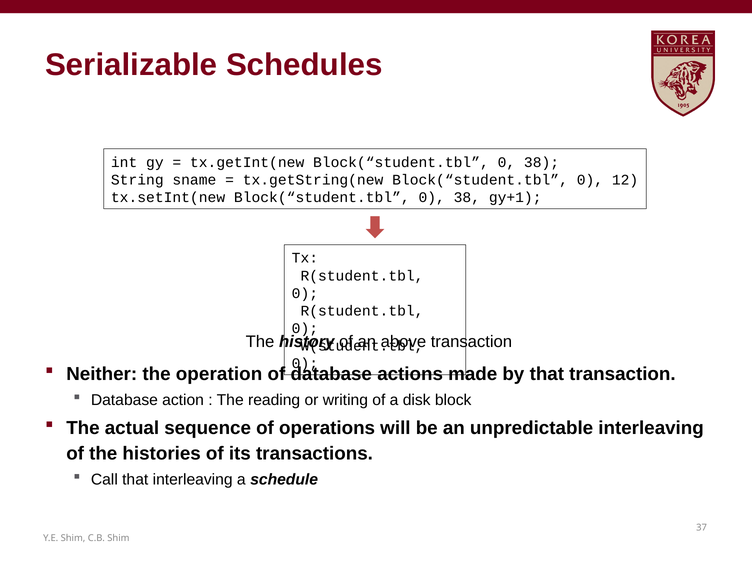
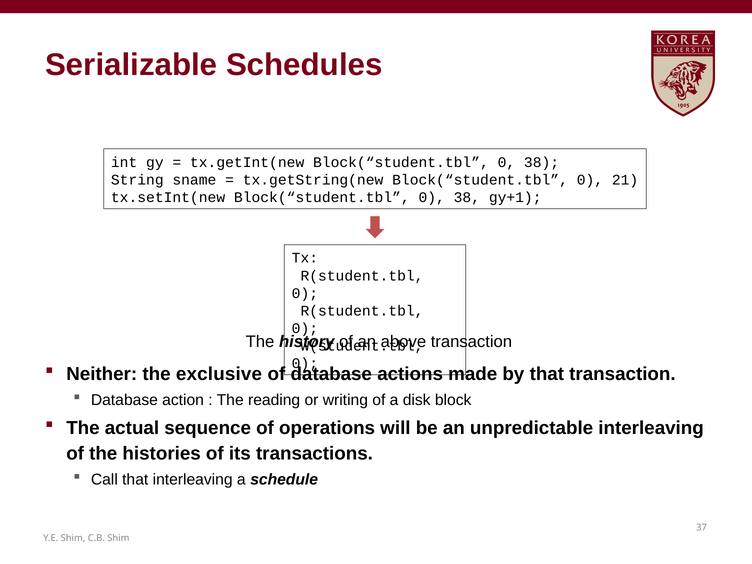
12: 12 -> 21 (625, 180)
operation: operation -> exclusive (219, 374)
